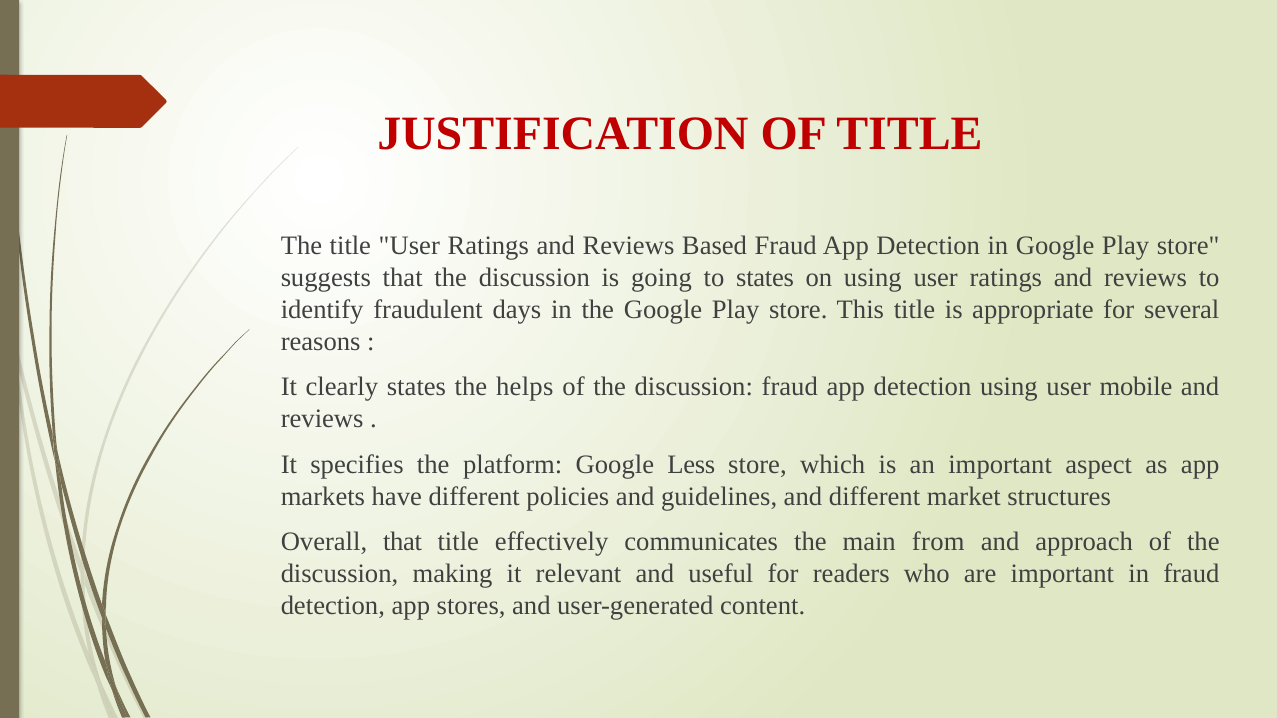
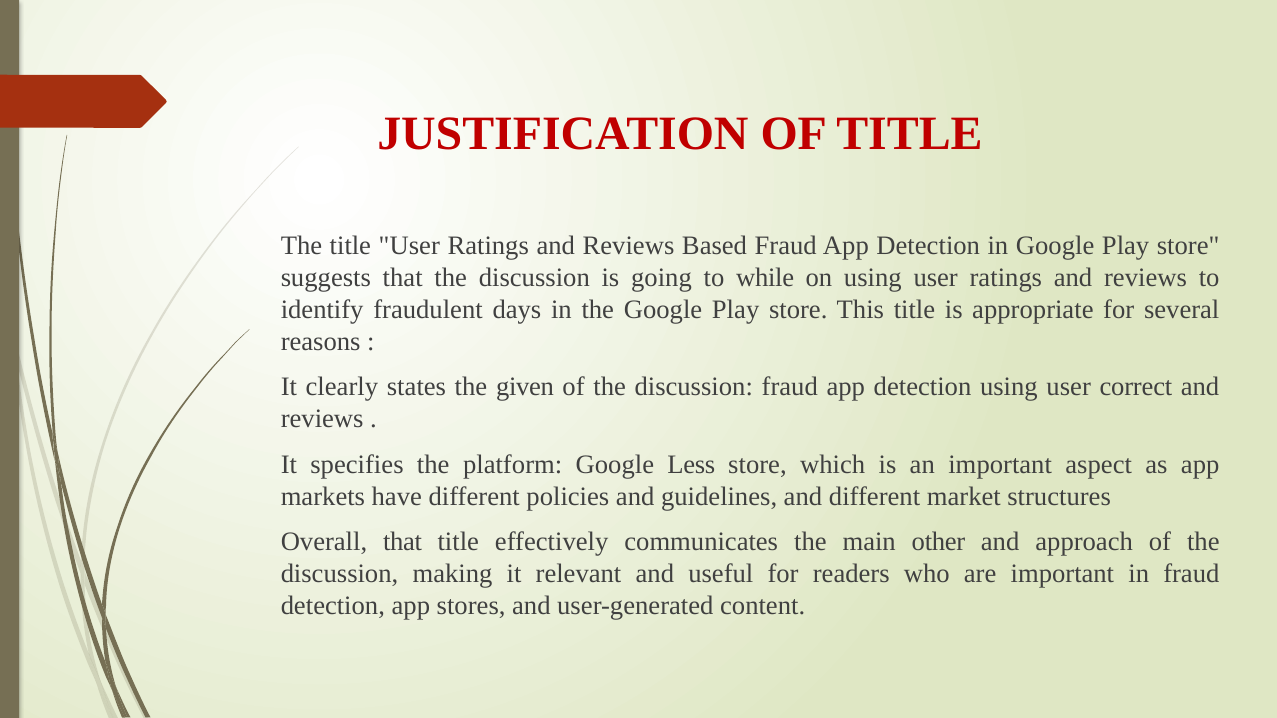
to states: states -> while (765, 278)
helps: helps -> given (525, 387)
mobile: mobile -> correct (1136, 387)
from: from -> other (939, 542)
